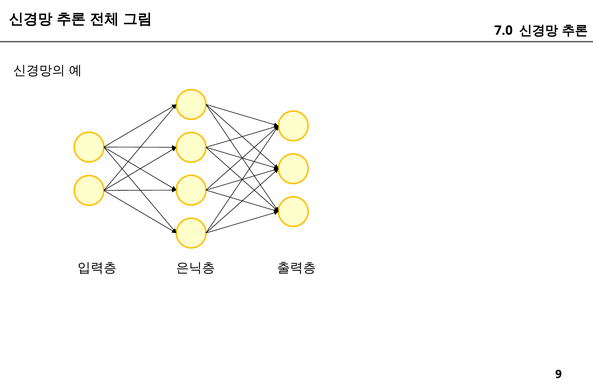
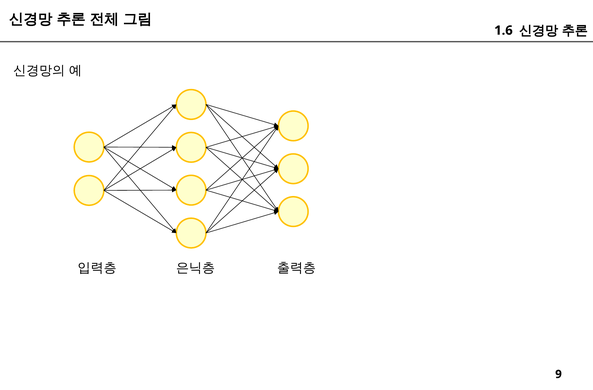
7.0: 7.0 -> 1.6 (503, 30)
